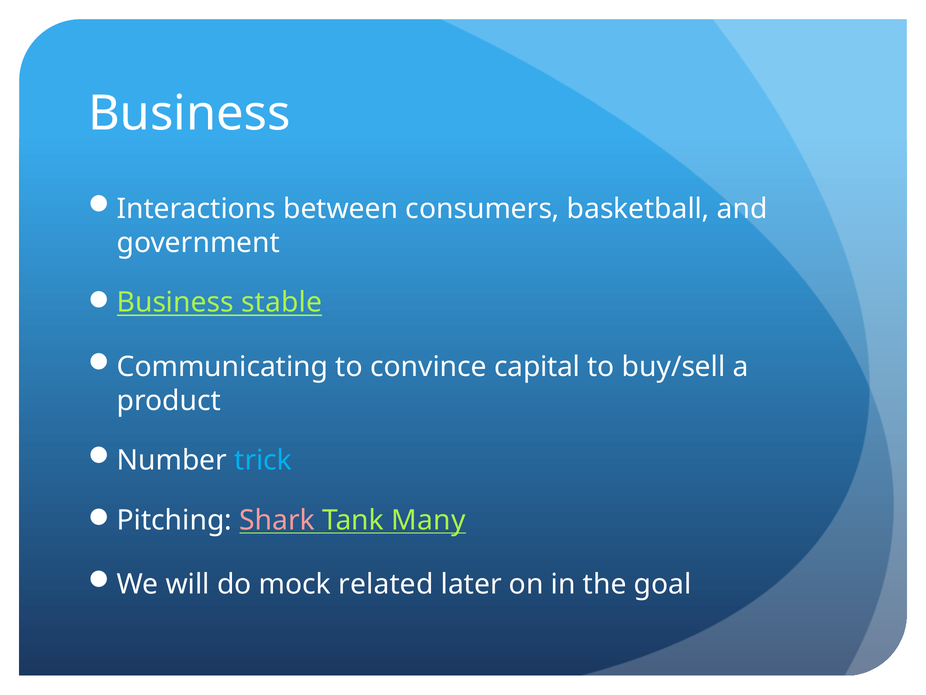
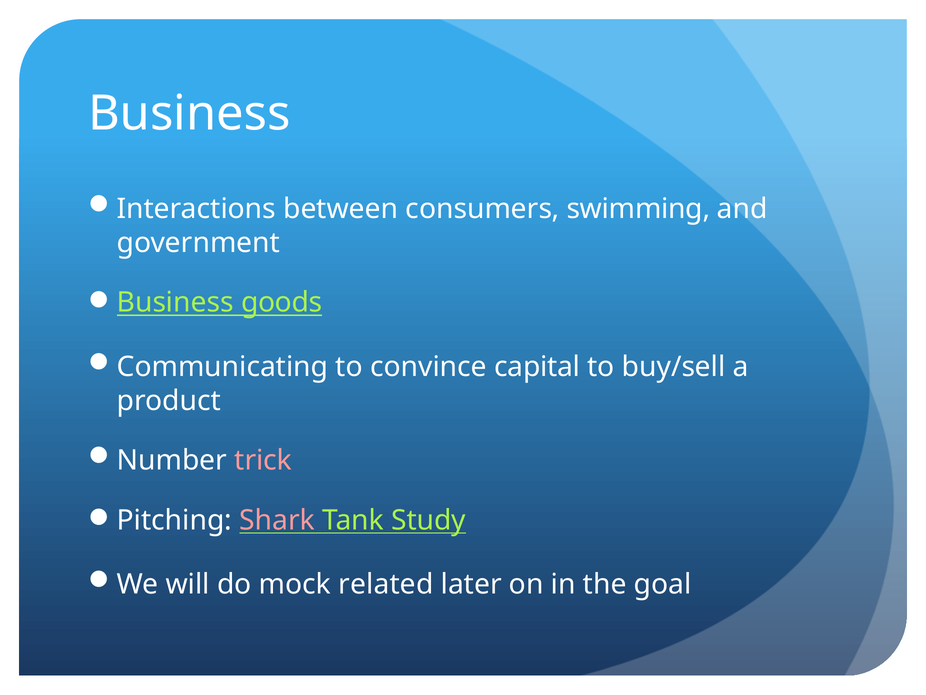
basketball: basketball -> swimming (638, 209)
stable: stable -> goods (282, 302)
trick colour: light blue -> pink (263, 460)
Many: Many -> Study (429, 520)
